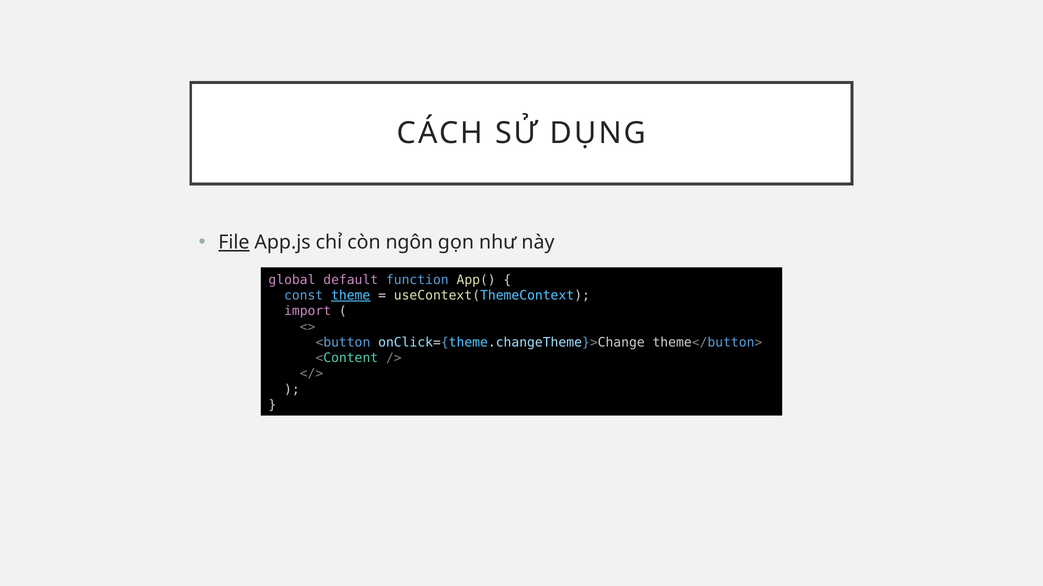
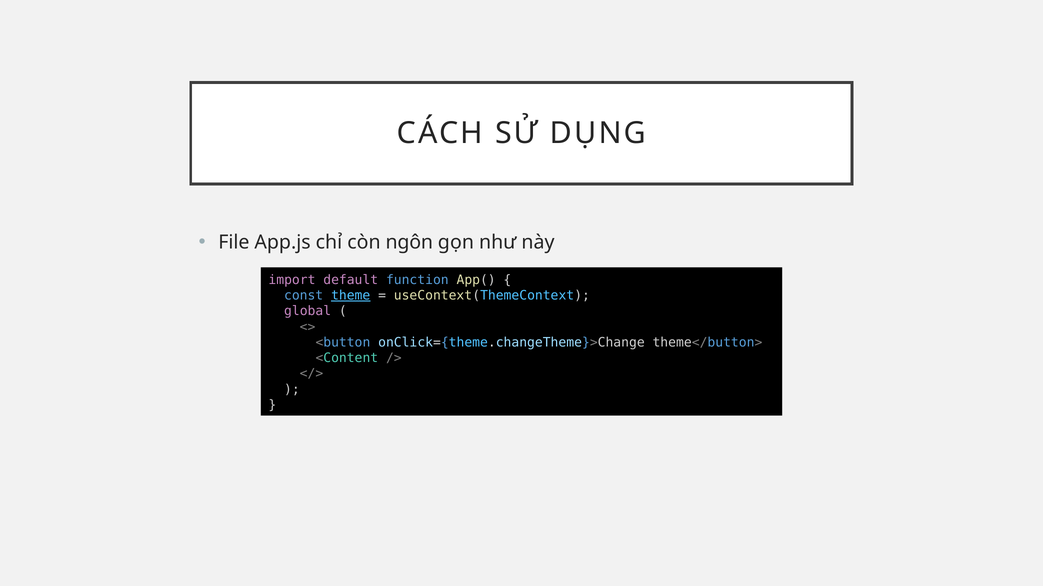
File underline: present -> none (234, 243)
global: global -> import (292, 280)
import: import -> global (308, 311)
